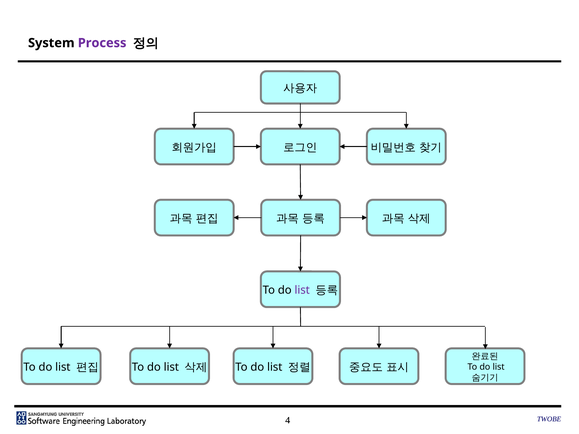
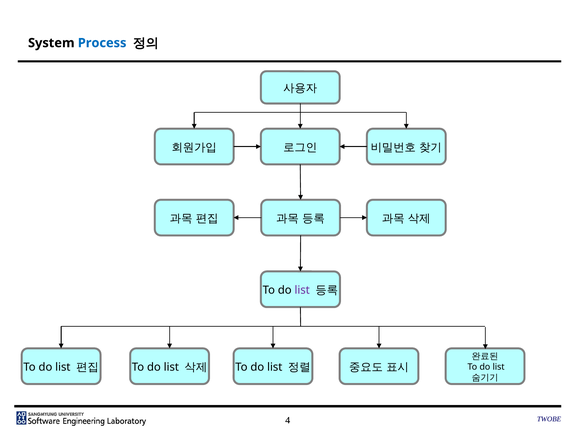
Process colour: purple -> blue (102, 43)
